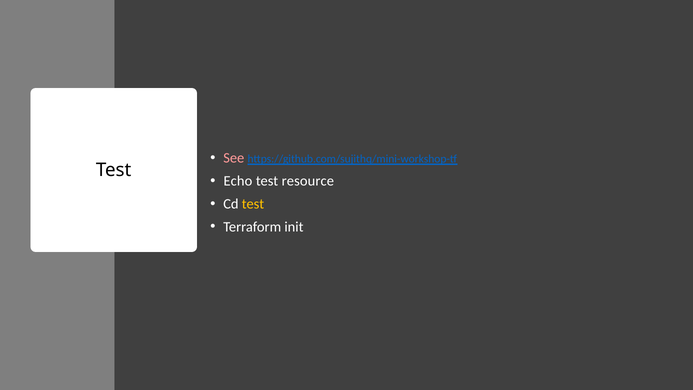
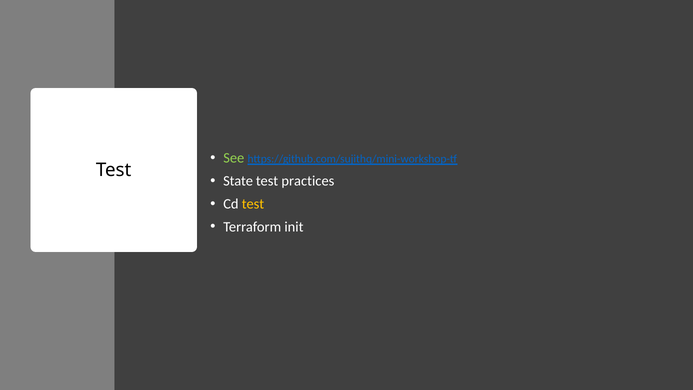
See colour: pink -> light green (234, 158)
Echo: Echo -> State (238, 181)
resource: resource -> practices (308, 181)
